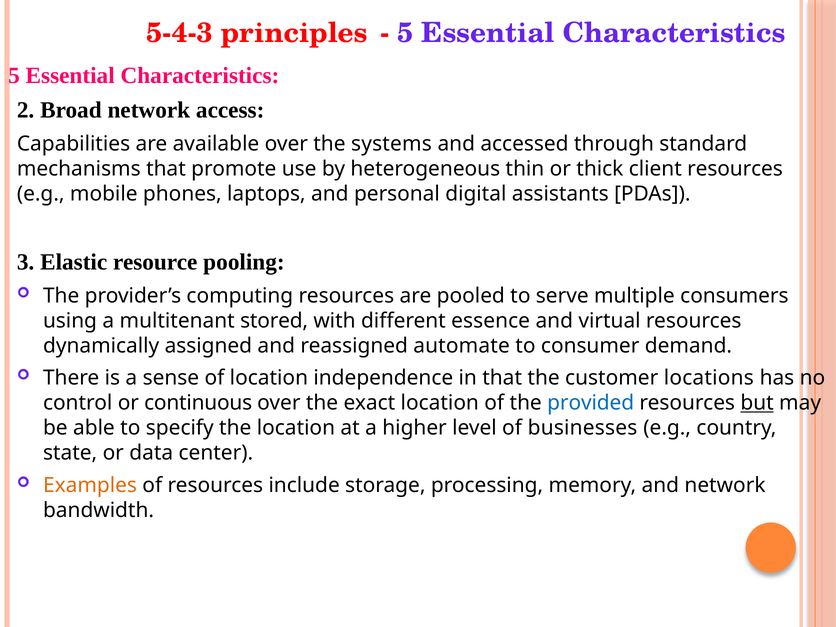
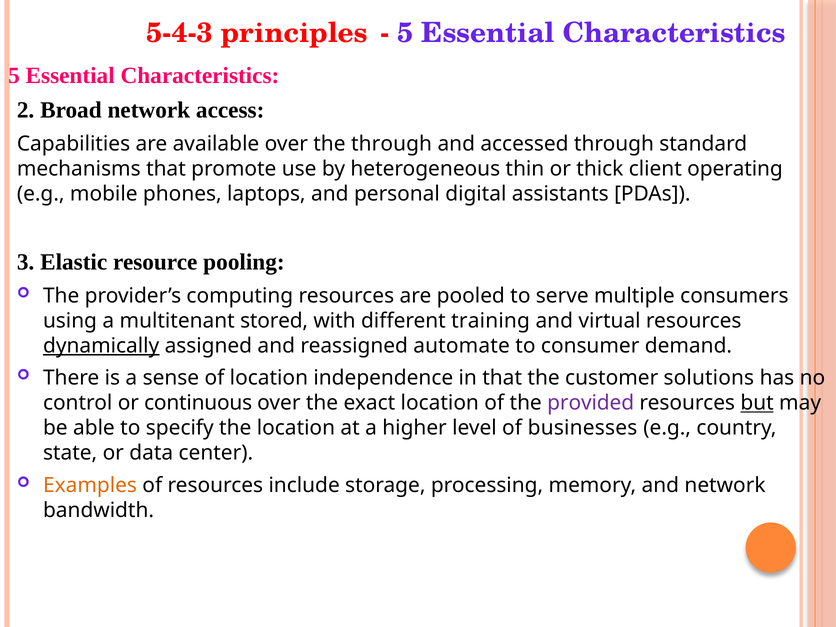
the systems: systems -> through (392, 144)
client resources: resources -> operating (735, 169)
essence: essence -> training (491, 321)
dynamically underline: none -> present (101, 346)
locations: locations -> solutions (709, 378)
provided colour: blue -> purple (591, 403)
